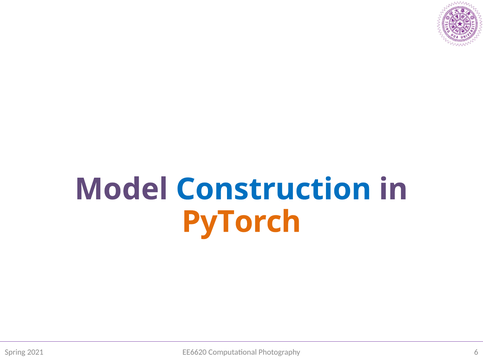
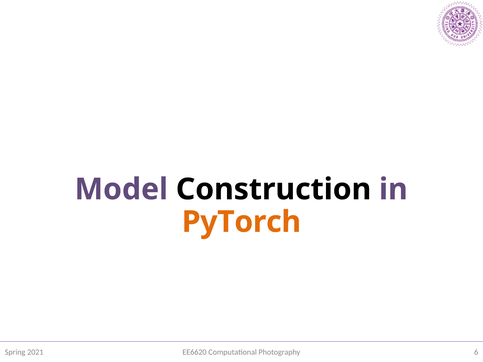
Construction colour: blue -> black (274, 189)
